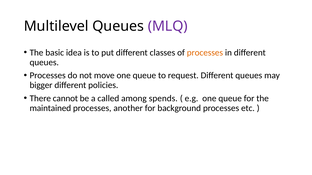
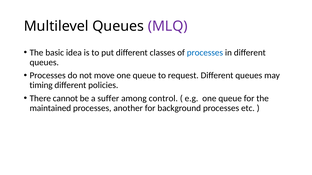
processes colour: orange -> blue (205, 53)
bigger: bigger -> timing (41, 85)
called: called -> suffer (108, 99)
spends: spends -> control (163, 99)
